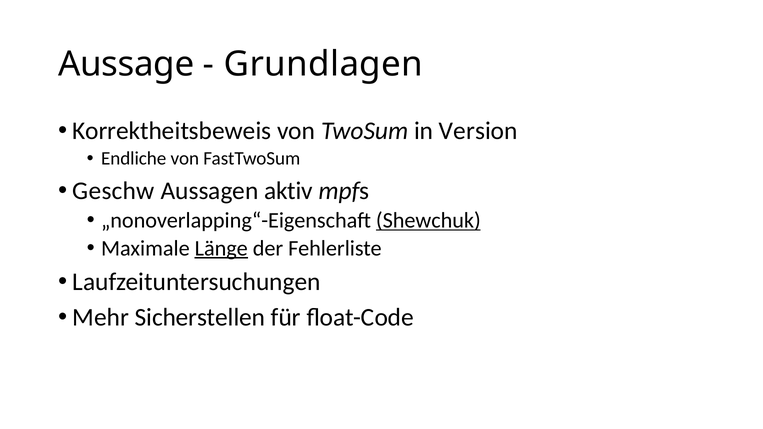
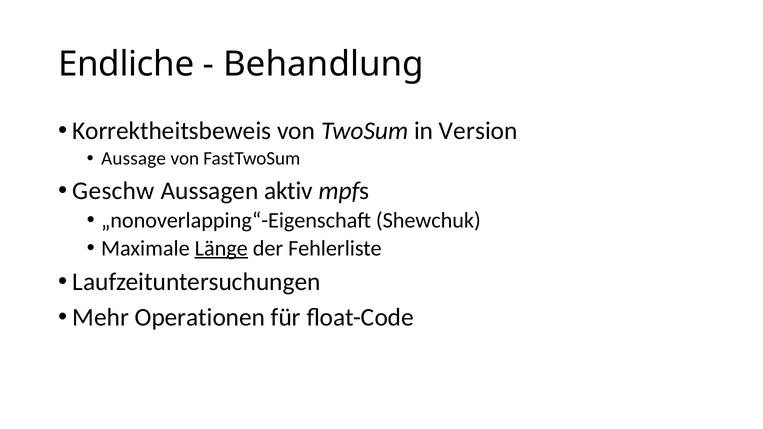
Aussage: Aussage -> Endliche (126, 64)
Grundlagen: Grundlagen -> Behandlung (324, 64)
Endliche: Endliche -> Aussage (134, 159)
Shewchuk underline: present -> none (428, 220)
Sicherstellen: Sicherstellen -> Operationen (200, 318)
